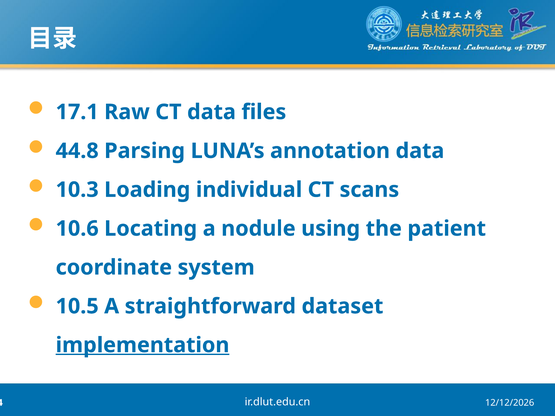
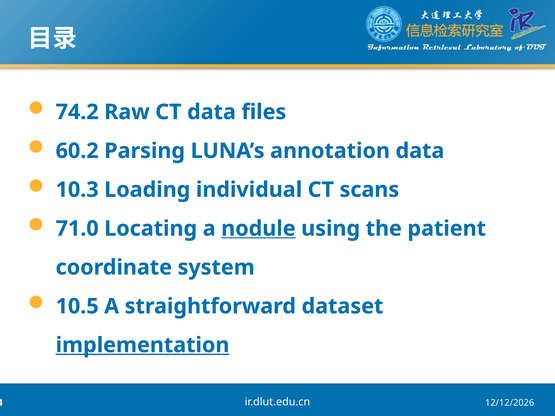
17.1: 17.1 -> 74.2 (77, 112)
44.8: 44.8 -> 60.2 (77, 151)
10.6: 10.6 -> 71.0 (77, 229)
nodule underline: none -> present (258, 229)
